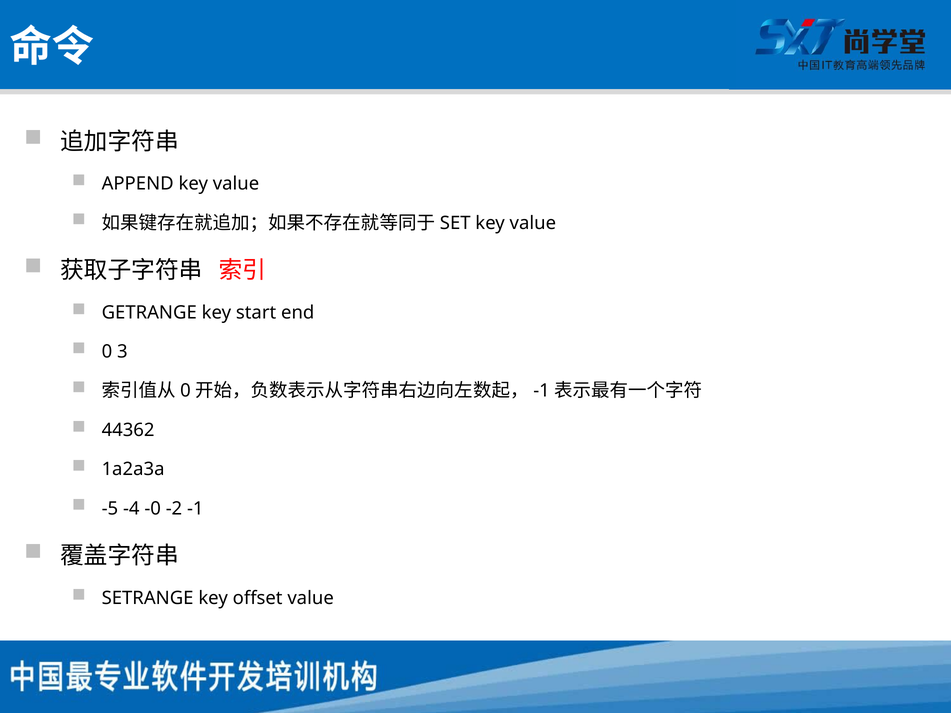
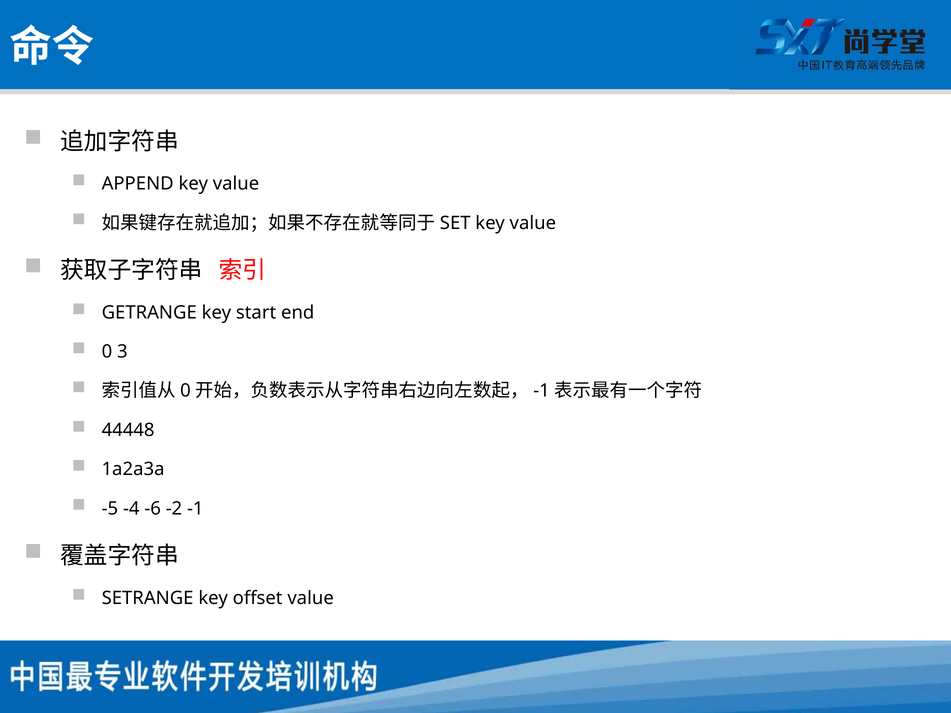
44362: 44362 -> 44448 (128, 430)
-0: -0 -> -6 (153, 509)
